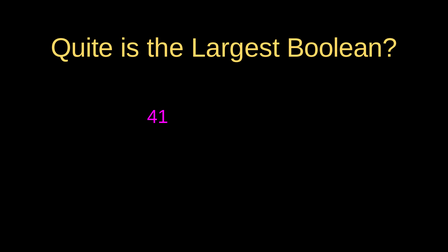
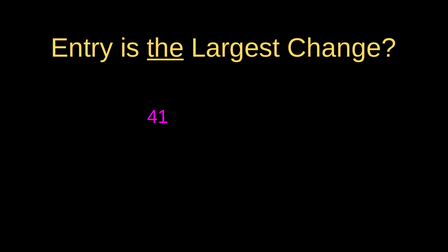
Quite: Quite -> Entry (82, 48)
the underline: none -> present (165, 48)
Boolean: Boolean -> Change (342, 48)
